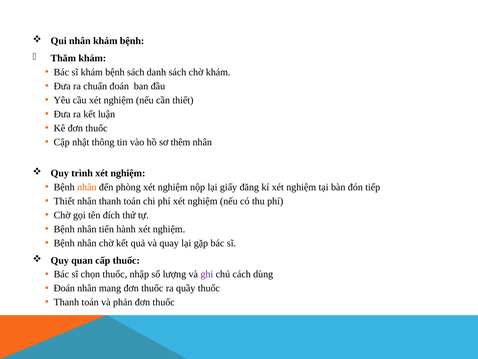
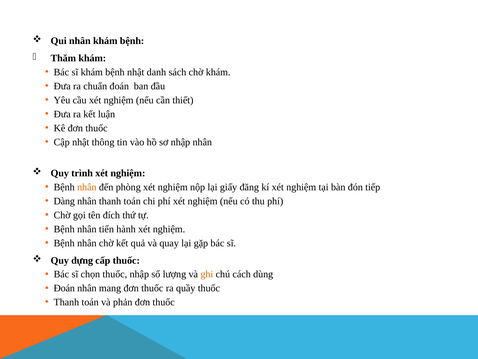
bệnh sách: sách -> nhật (136, 72)
sơ thêm: thêm -> nhập (180, 142)
Thiết: Thiết -> Dàng (64, 201)
quan: quan -> dựng (82, 260)
ghi colour: purple -> orange (207, 274)
